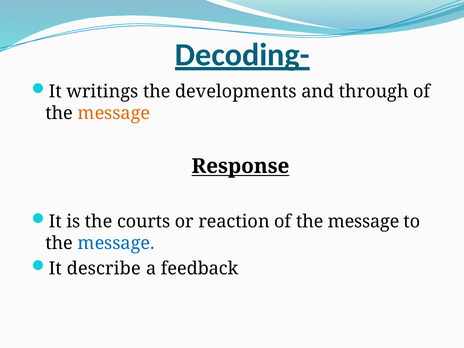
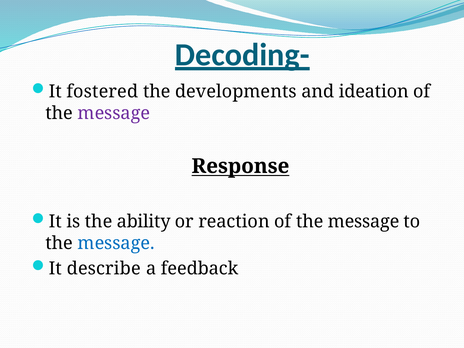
writings: writings -> fostered (102, 92)
through: through -> ideation (374, 92)
message colour: orange -> purple (114, 113)
courts: courts -> ability (144, 222)
